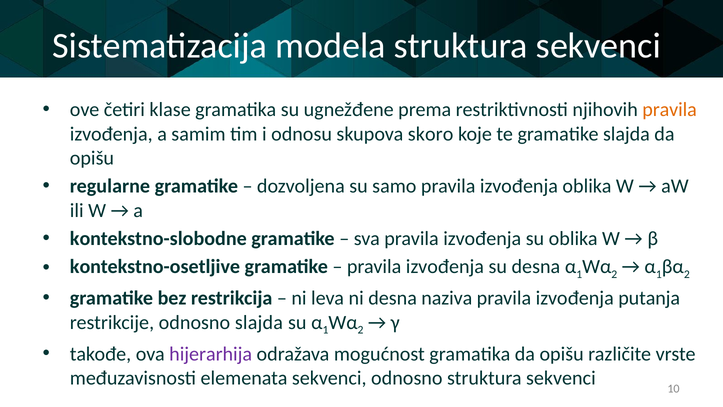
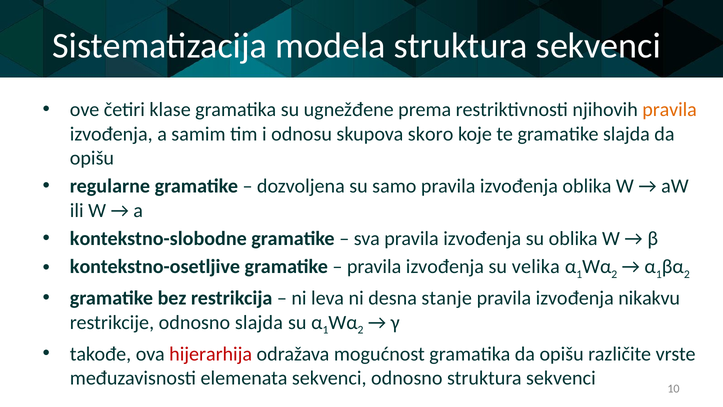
su desna: desna -> velika (536, 267)
naziva: naziva -> stanje (447, 298)
putanja: putanja -> nikakvu (649, 298)
hijerarhija colour: purple -> red (211, 354)
